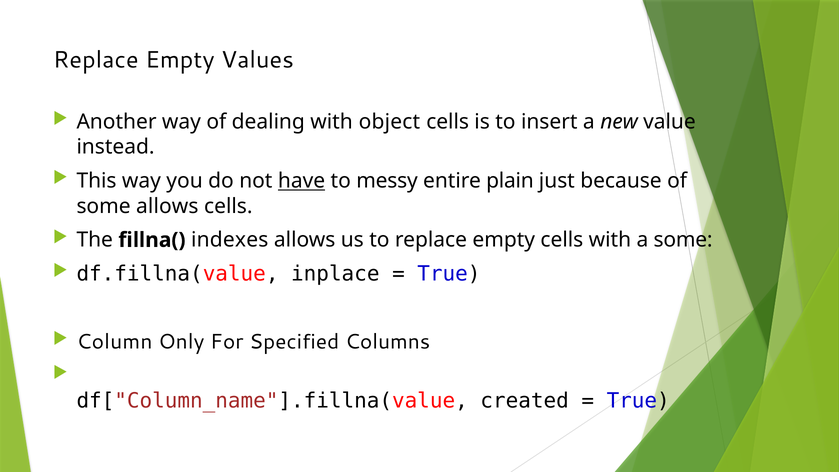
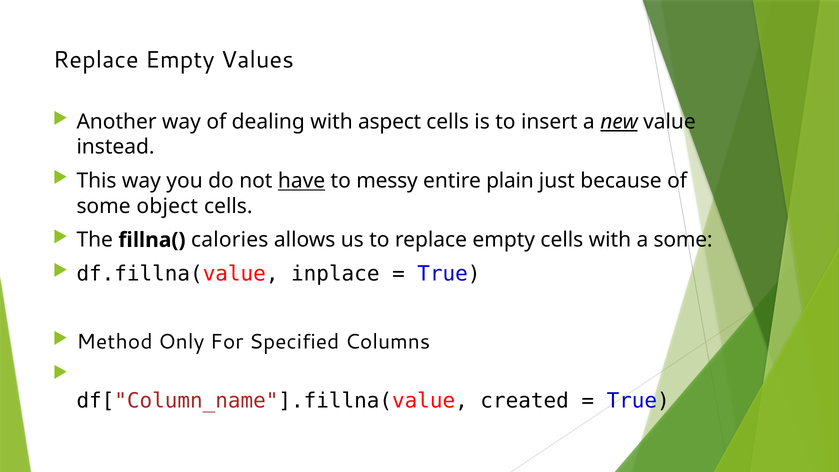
object: object -> aspect (390, 122)
new underline: none -> present (619, 122)
some allows: allows -> object (167, 206)
indexes: indexes -> calories (230, 240)
Column: Column -> Method (115, 342)
